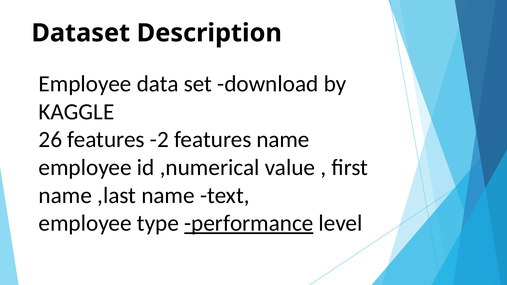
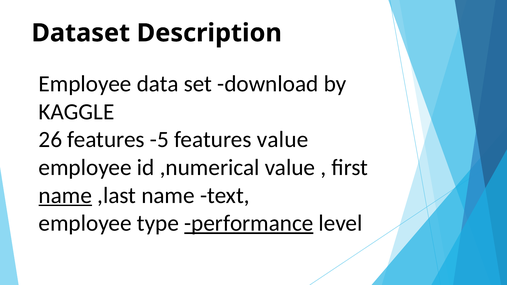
-2: -2 -> -5 (159, 140)
features name: name -> value (283, 140)
name underline: none -> present (65, 195)
